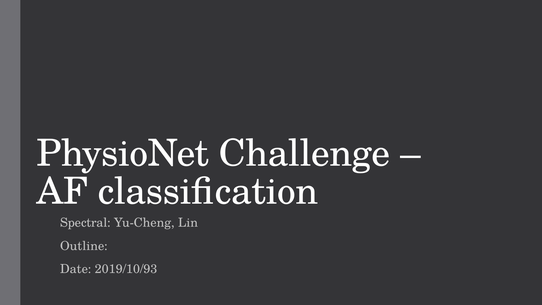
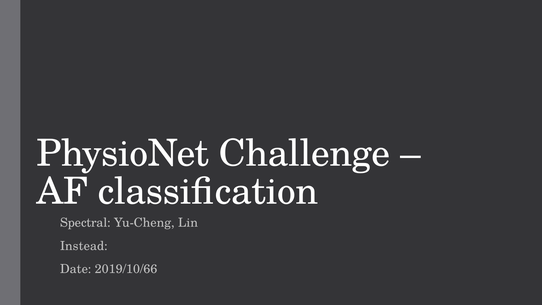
Outline: Outline -> Instead (84, 246)
2019/10/93: 2019/10/93 -> 2019/10/66 (126, 269)
